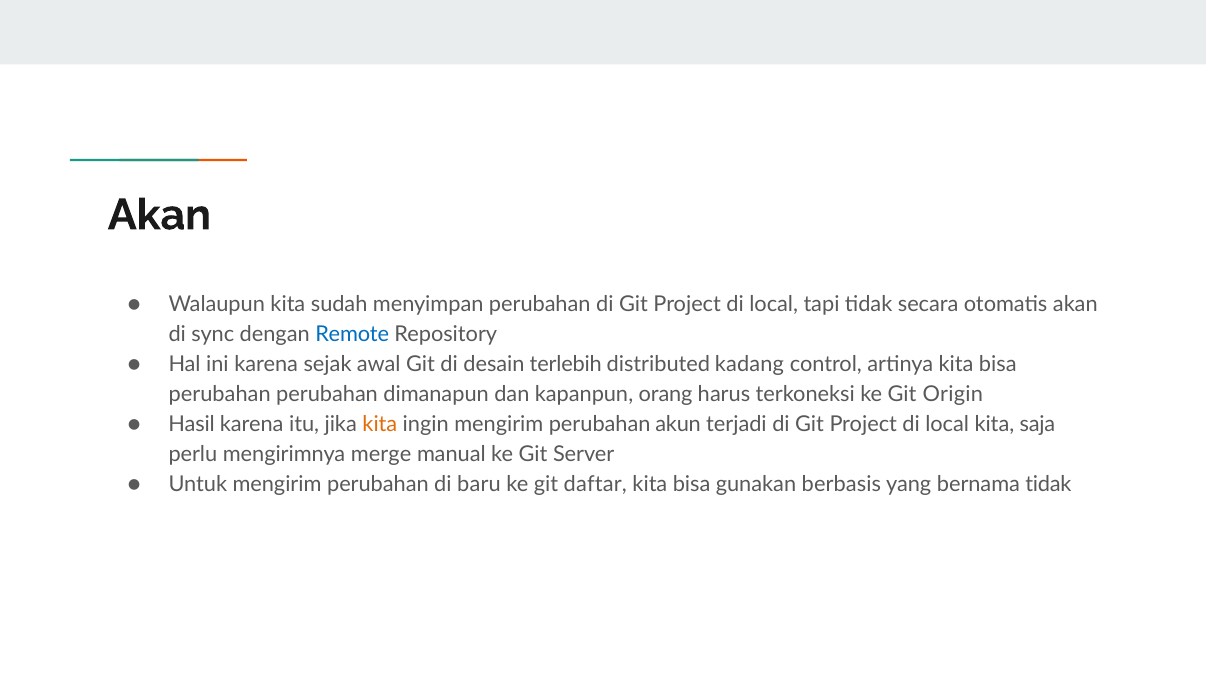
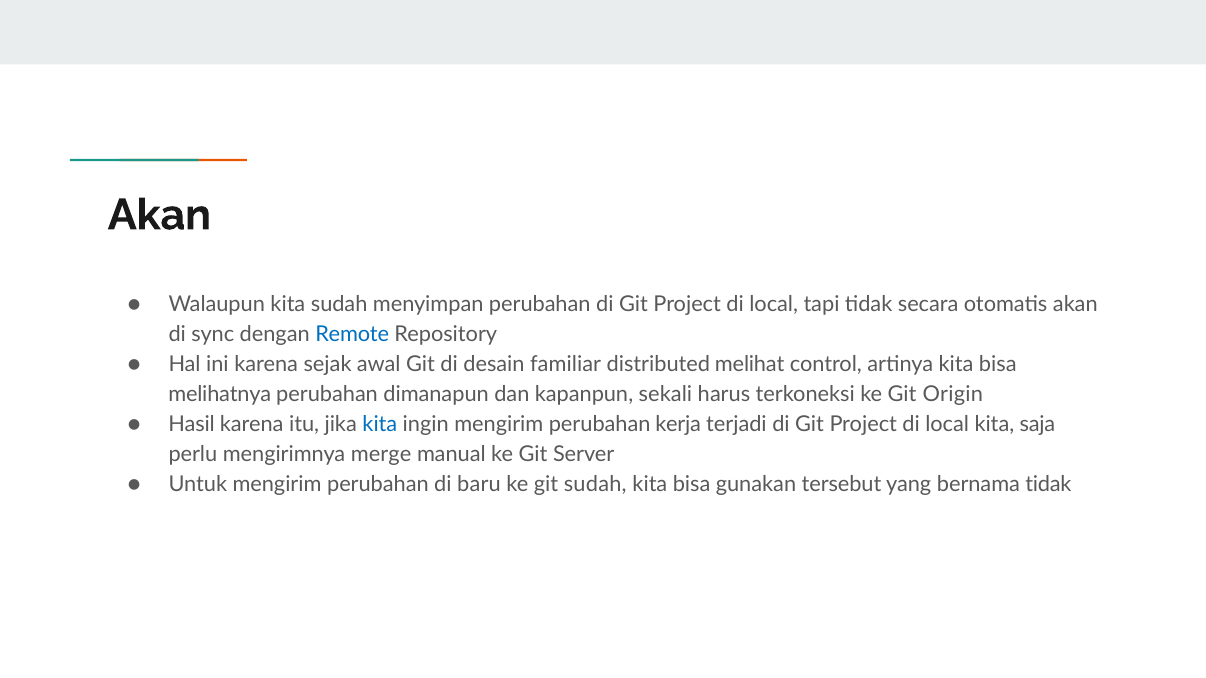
terlebih: terlebih -> familiar (566, 365)
kadang: kadang -> melihat (750, 365)
perubahan: perubahan -> melihatnya (220, 395)
orang: orang -> sekali (665, 395)
kita colour: orange -> blue (380, 425)
akun: akun -> kerja (678, 425)
git daftar: daftar -> sudah (595, 485)
berbasis: berbasis -> tersebut (842, 485)
